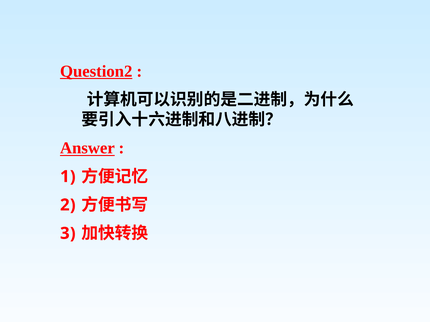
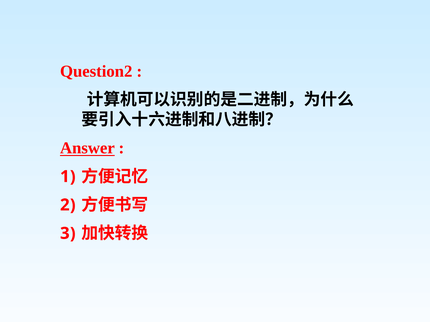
Question2 underline: present -> none (96, 71)
